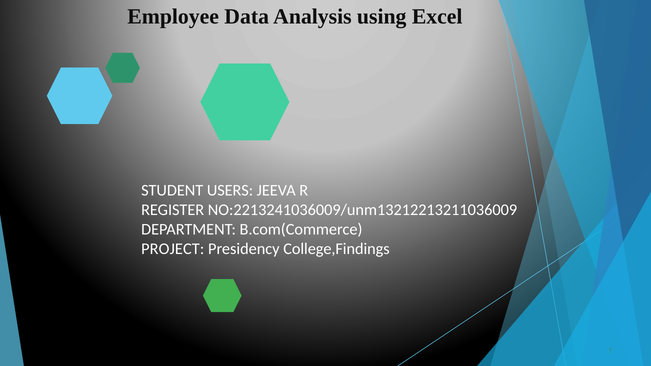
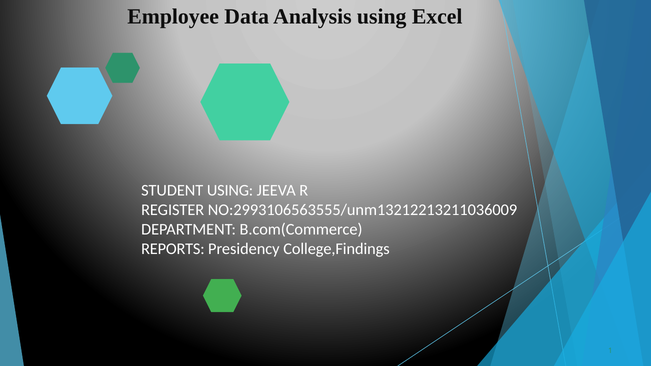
STUDENT USERS: USERS -> USING (230, 190)
NO:2213241036009/unm13212213211036009: NO:2213241036009/unm13212213211036009 -> NO:2993106563555/unm13212213211036009 (362, 210)
PROJECT: PROJECT -> REPORTS (173, 249)
